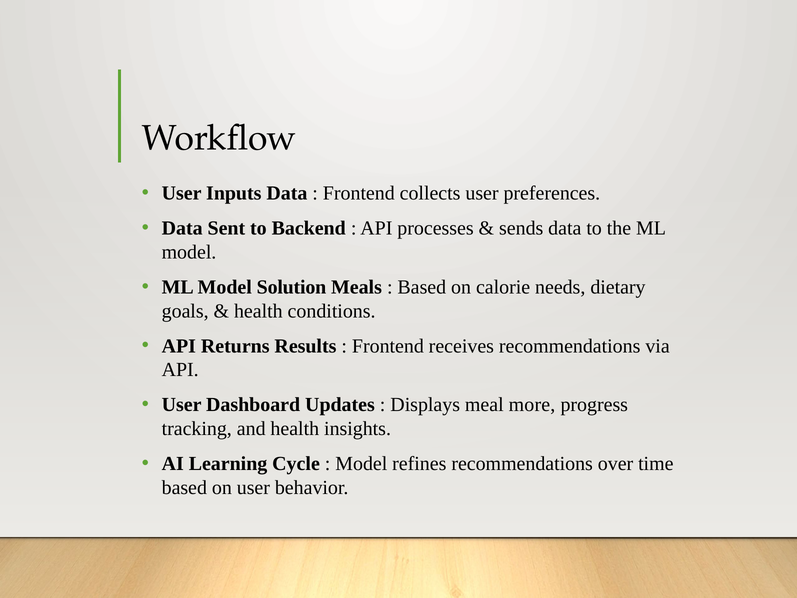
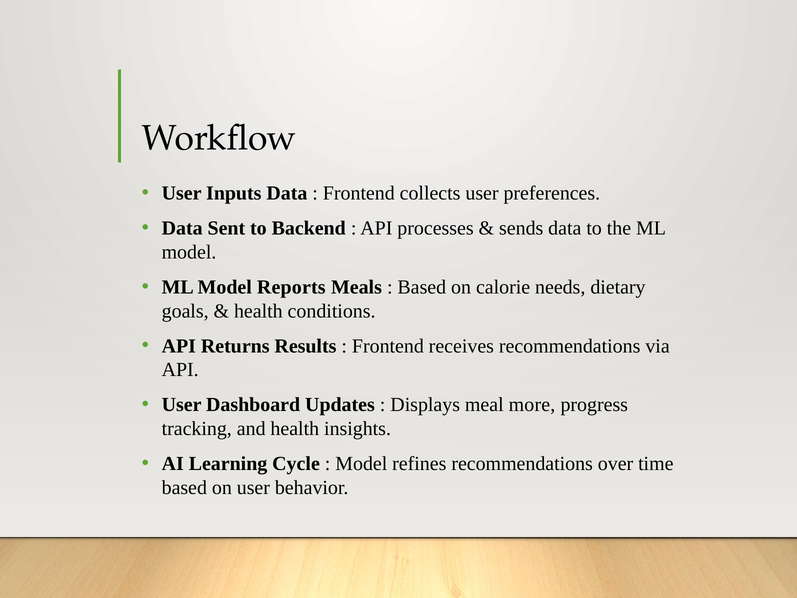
Solution: Solution -> Reports (291, 287)
